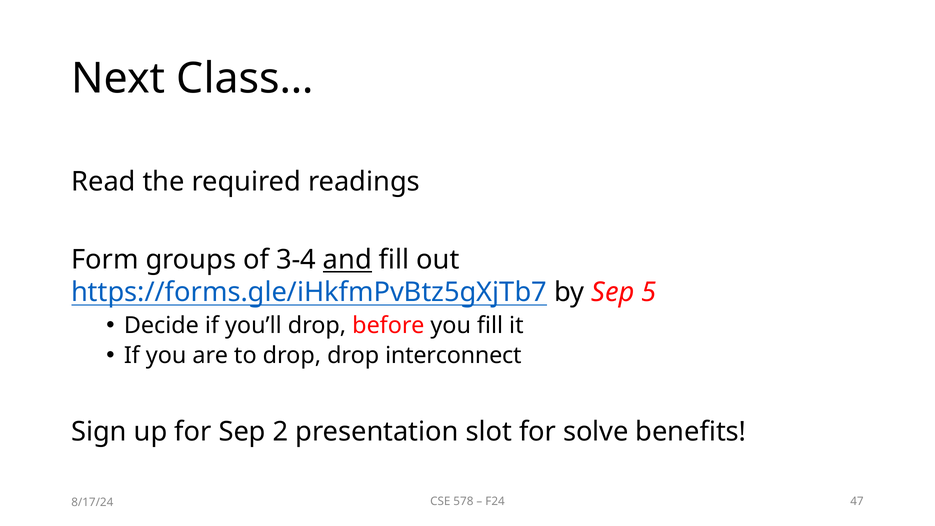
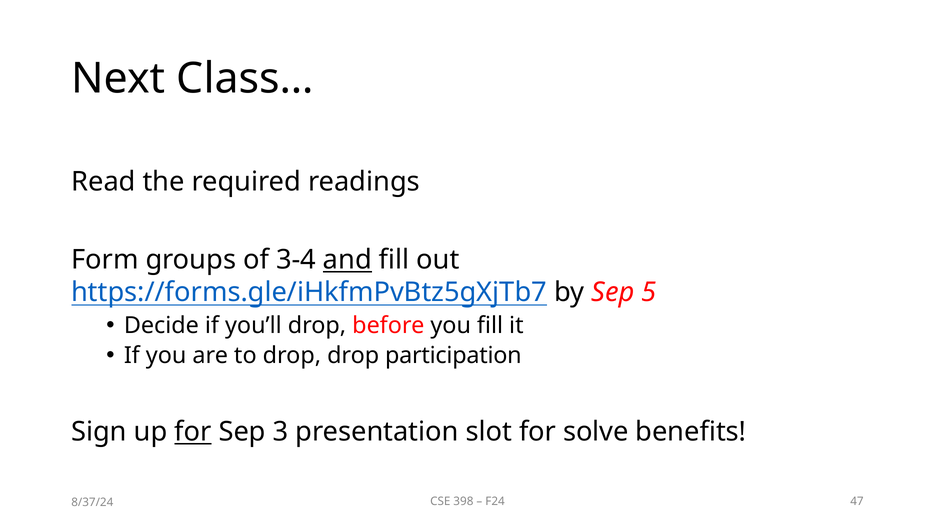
interconnect: interconnect -> participation (453, 356)
for underline: none -> present (193, 432)
2: 2 -> 3 (280, 432)
578: 578 -> 398 (463, 501)
8/17/24: 8/17/24 -> 8/37/24 (92, 502)
